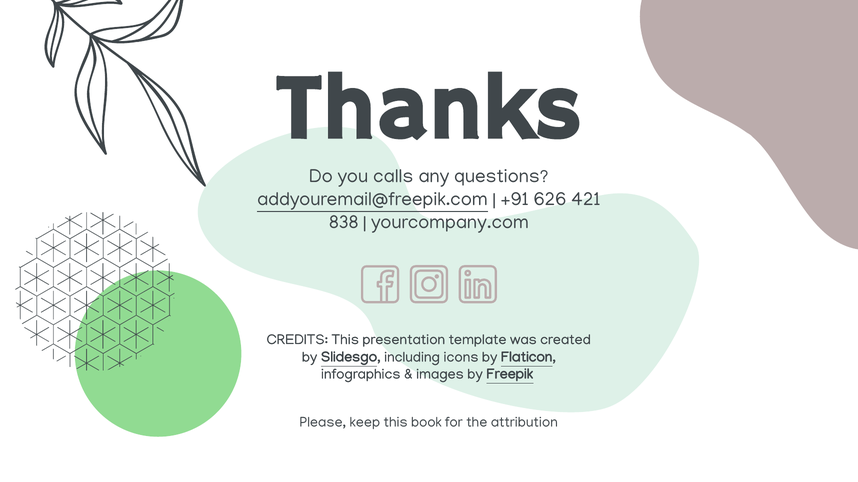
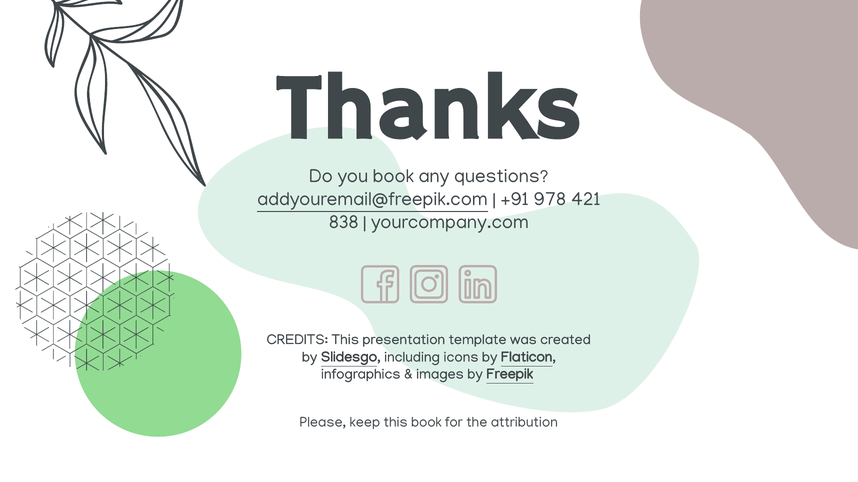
you calls: calls -> book (393, 176)
626: 626 -> 978 (550, 199)
